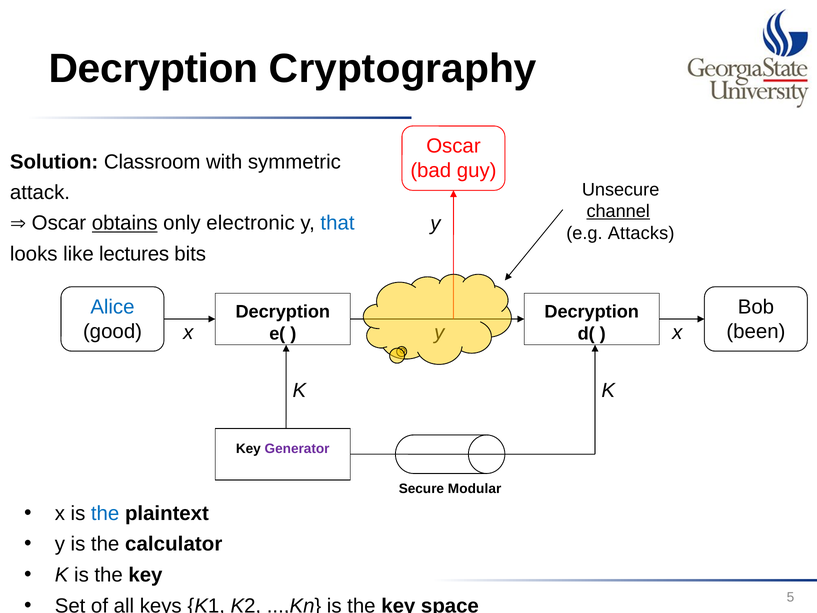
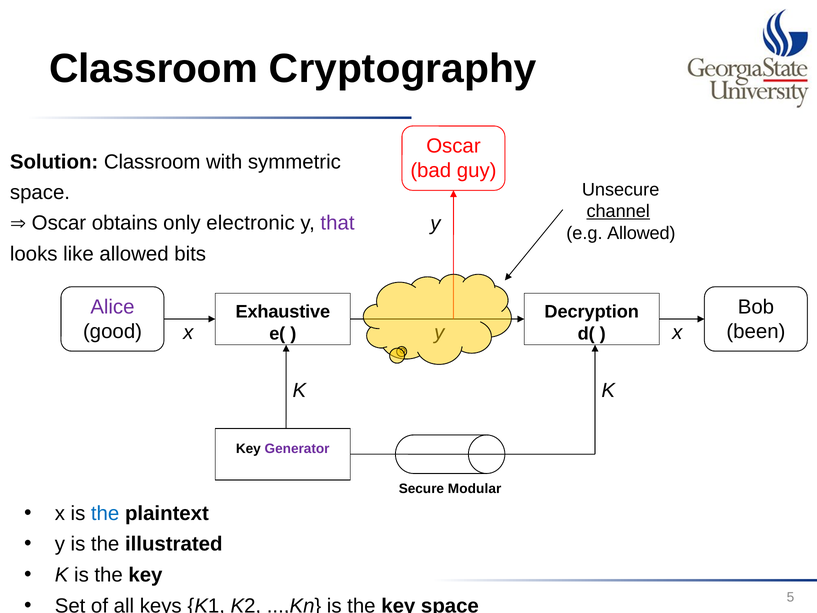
Decryption: Decryption -> Classroom (153, 69)
attack: attack -> space (40, 193)
obtains underline: present -> none (125, 223)
that colour: blue -> purple (338, 223)
e.g Attacks: Attacks -> Allowed (641, 233)
like lectures: lectures -> allowed (134, 254)
Alice colour: blue -> purple (112, 307)
Decryption: Decryption -> Exhaustive (283, 312)
calculator: calculator -> illustrated (174, 544)
